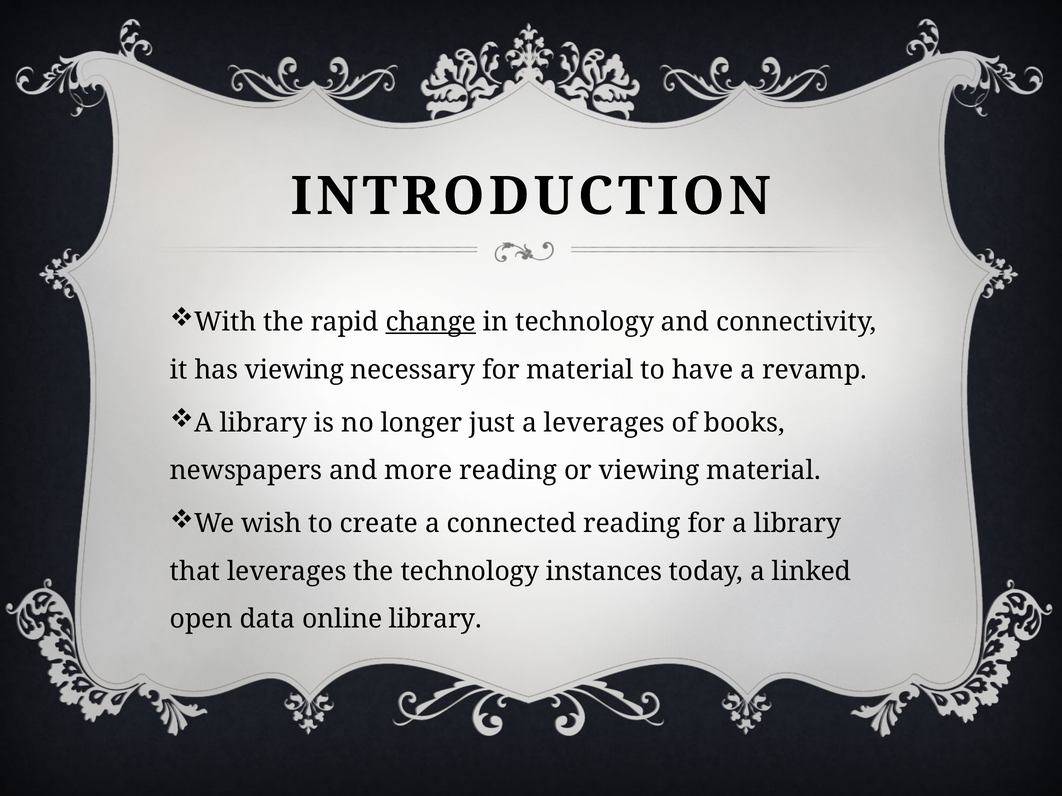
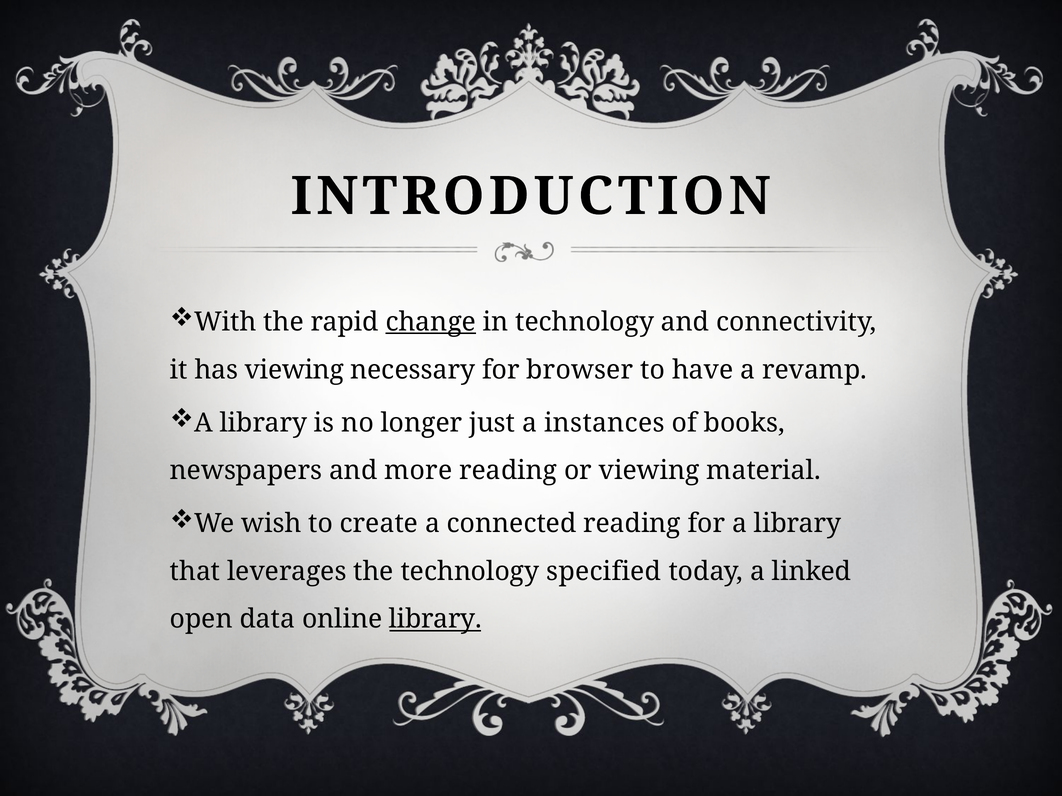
for material: material -> browser (580, 370)
a leverages: leverages -> instances (604, 423)
instances: instances -> specified (604, 572)
library underline: none -> present (435, 620)
